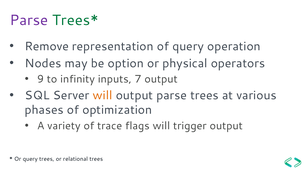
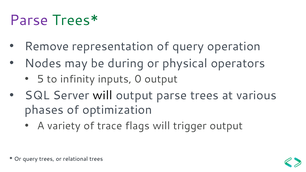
option: option -> during (126, 63)
9: 9 -> 5 (40, 79)
7: 7 -> 0 (138, 79)
will colour: orange -> black (103, 95)
